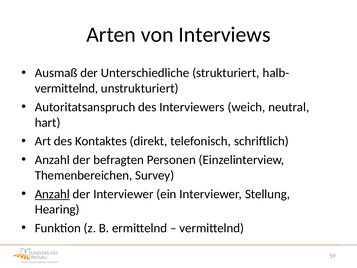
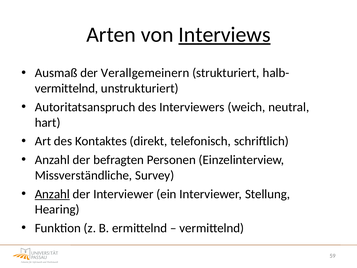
Interviews underline: none -> present (224, 35)
Unterschiedliche: Unterschiedliche -> Verallgemeinern (145, 73)
Themenbereichen: Themenbereichen -> Missverständliche (84, 175)
